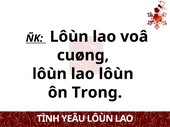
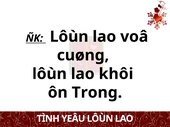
lao lôùn: lôùn -> khôi (116, 74)
